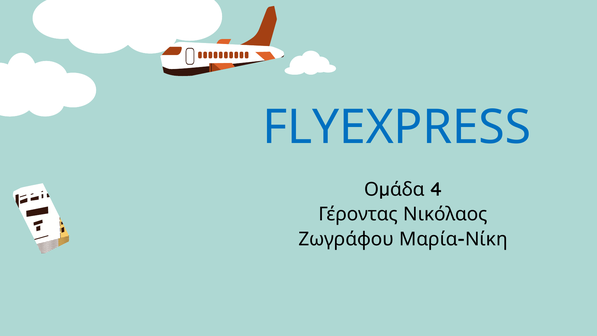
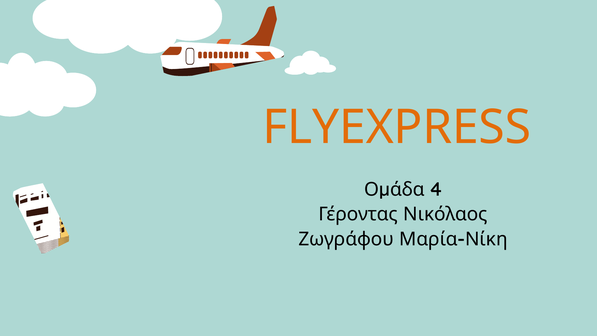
FLYEXPRESS colour: blue -> orange (397, 127)
